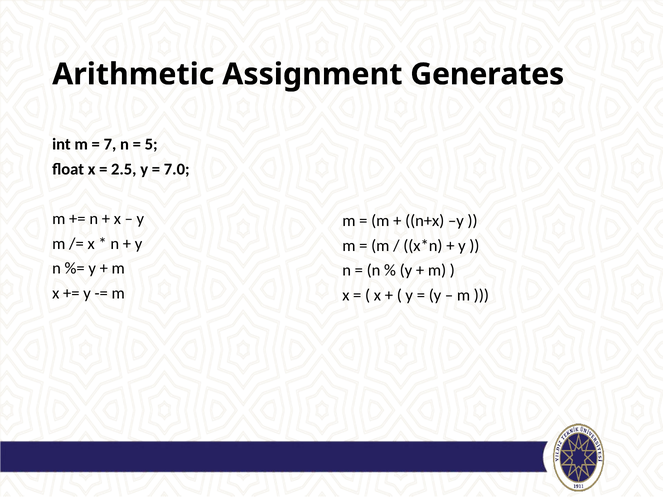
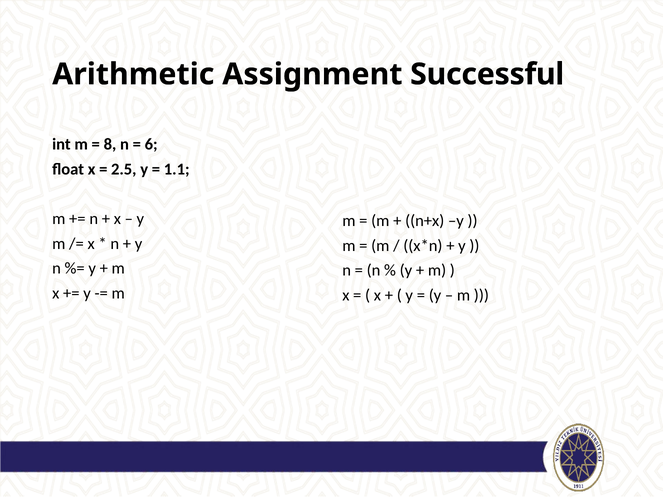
Generates: Generates -> Successful (487, 74)
7: 7 -> 8 (110, 145)
5: 5 -> 6 (151, 145)
7.0: 7.0 -> 1.1 (177, 169)
